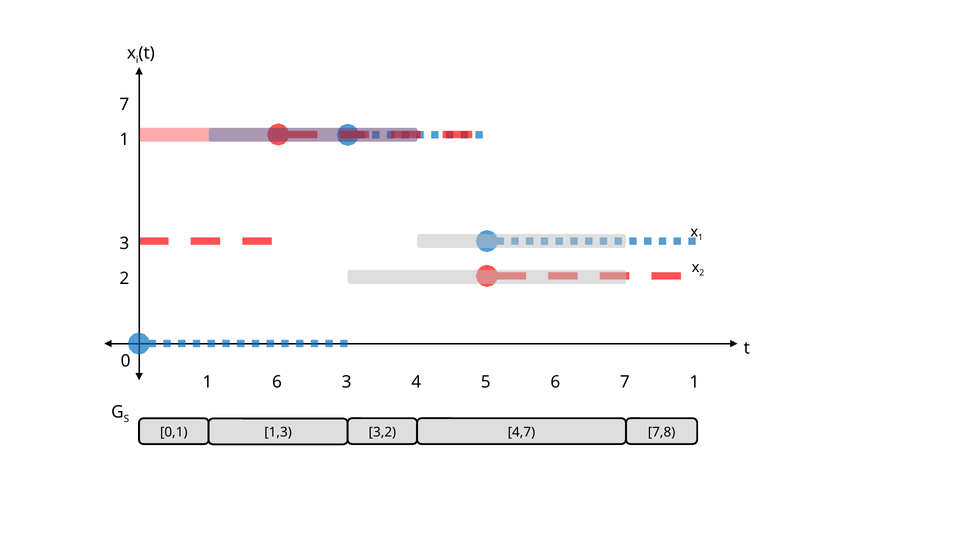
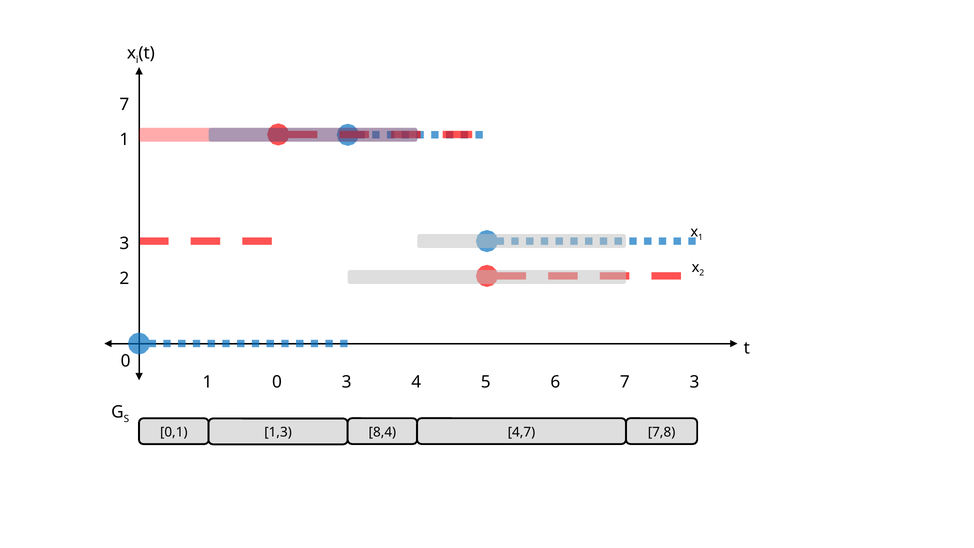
1 6: 6 -> 0 (277, 382)
6 7 1: 1 -> 3 (694, 382)
3,2: 3,2 -> 8,4 (382, 432)
